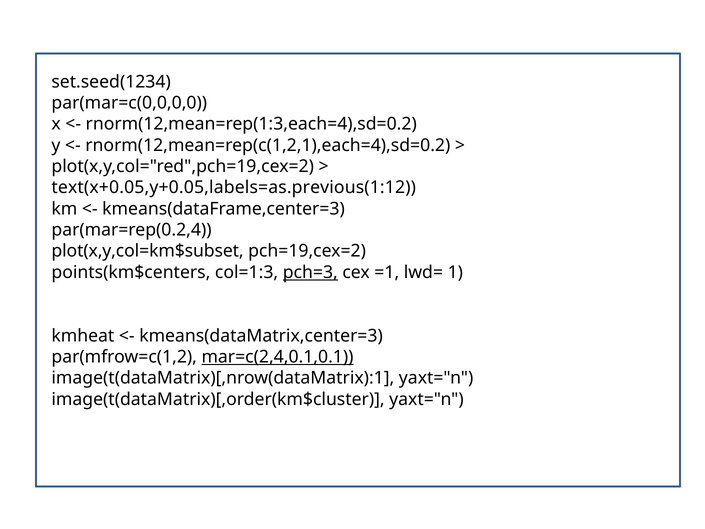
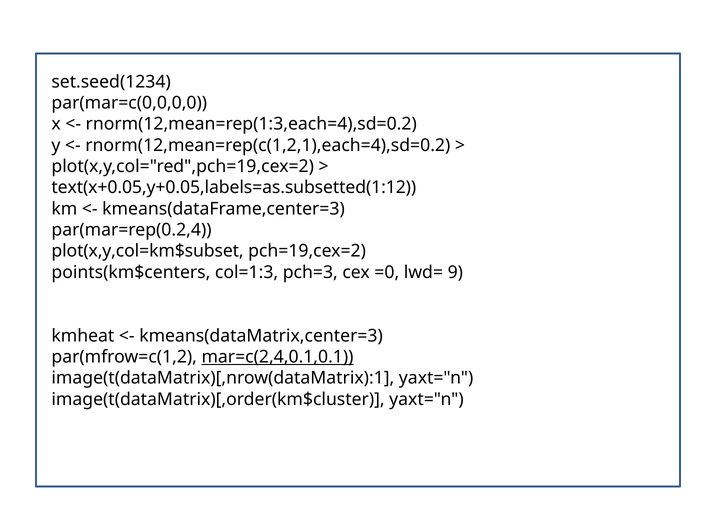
text(x+0.05,y+0.05,labels=as.previous(1:12: text(x+0.05,y+0.05,labels=as.previous(1:12 -> text(x+0.05,y+0.05,labels=as.subsetted(1:12 (234, 188)
pch=3 underline: present -> none (310, 272)
=1: =1 -> =0 (387, 272)
1: 1 -> 9 (455, 272)
